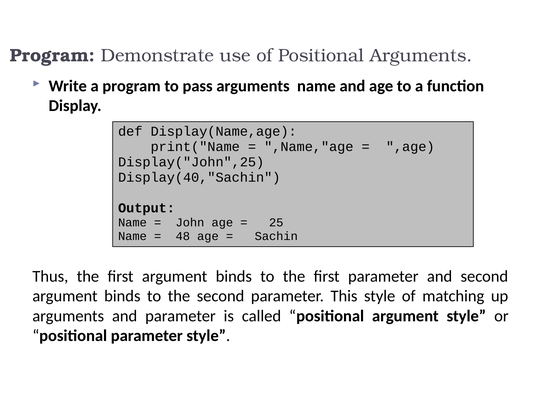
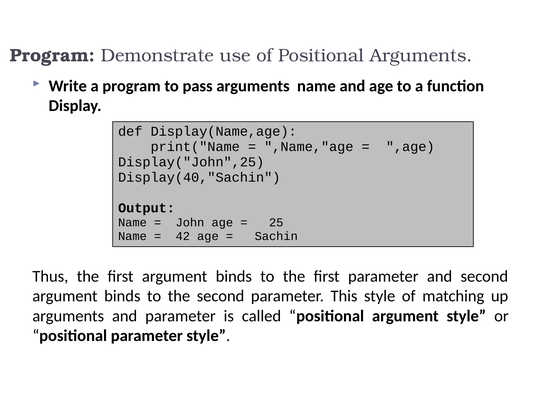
48: 48 -> 42 (183, 236)
